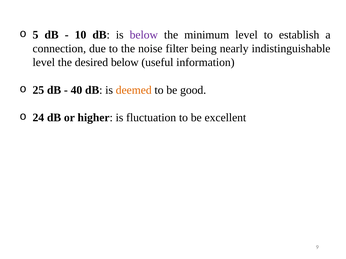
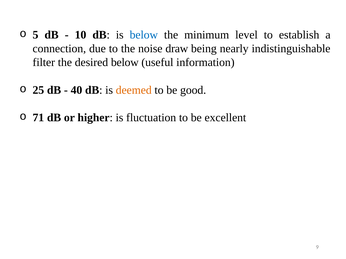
below colour: purple -> blue (144, 35)
filter: filter -> draw (177, 49)
level: level -> filter (44, 63)
24: 24 -> 71 (38, 118)
